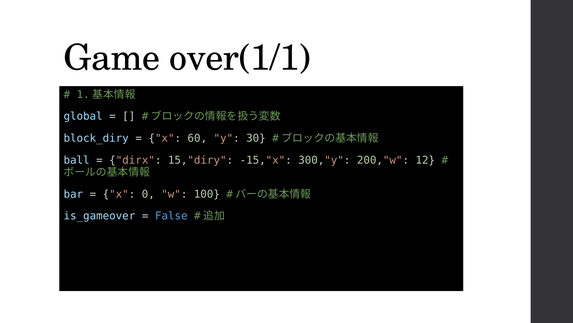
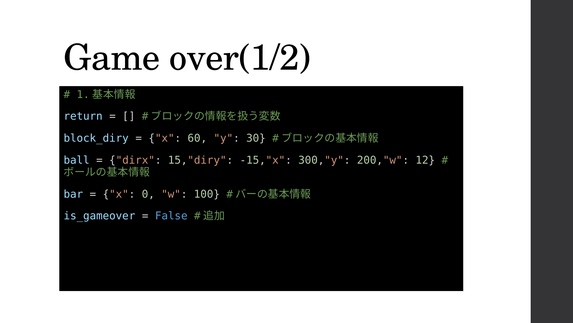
over(1/1: over(1/1 -> over(1/2 (240, 58)
global: global -> return (83, 116)
